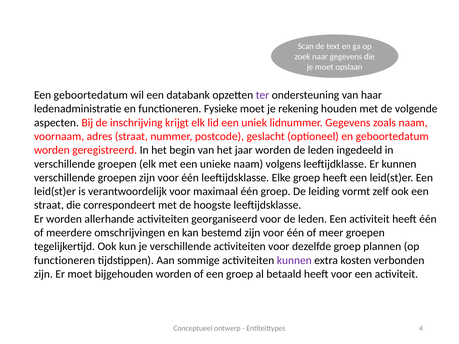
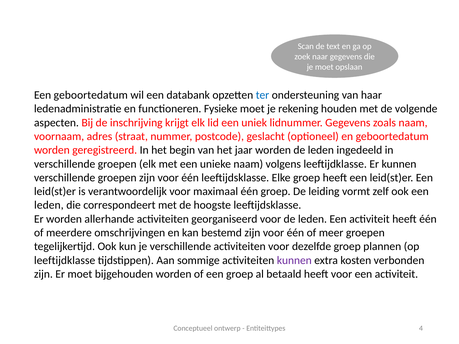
ter colour: purple -> blue (263, 95)
straat: straat -> leden (49, 205)
functioneren: functioneren -> leeftijdklasse (65, 260)
